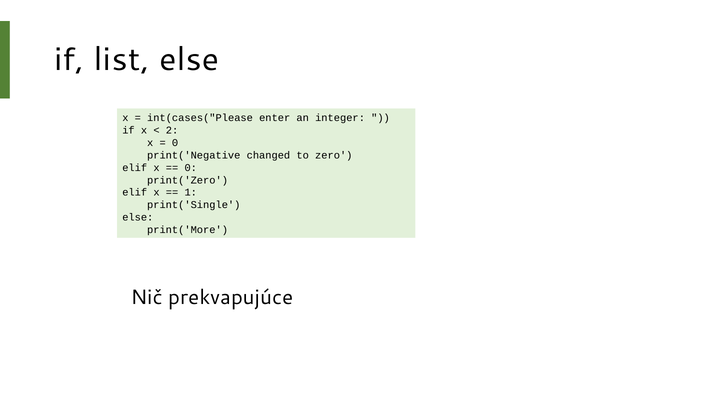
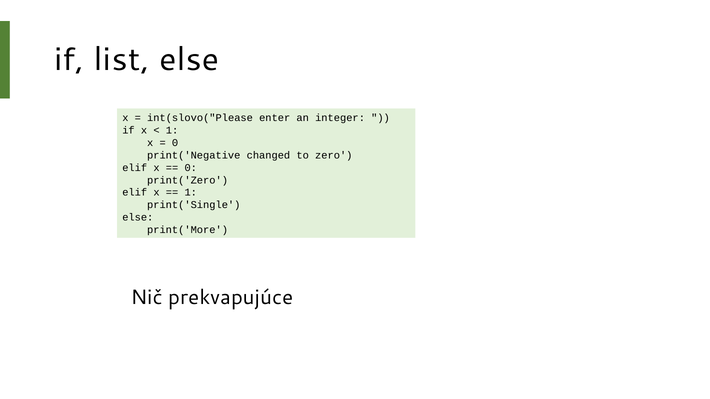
int(cases("Please: int(cases("Please -> int(slovo("Please (200, 118)
2: 2 -> 1 (172, 131)
